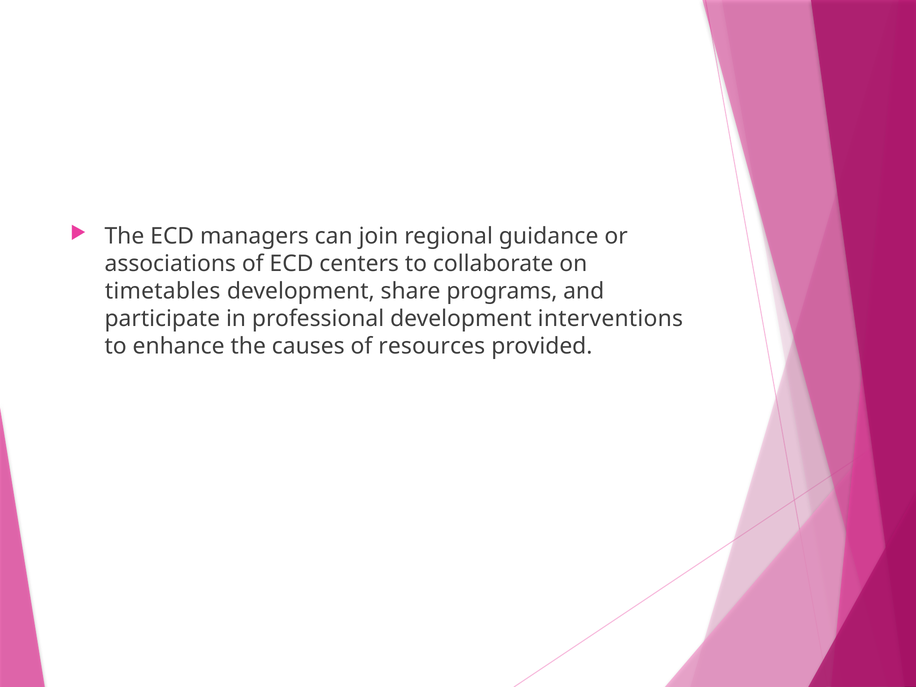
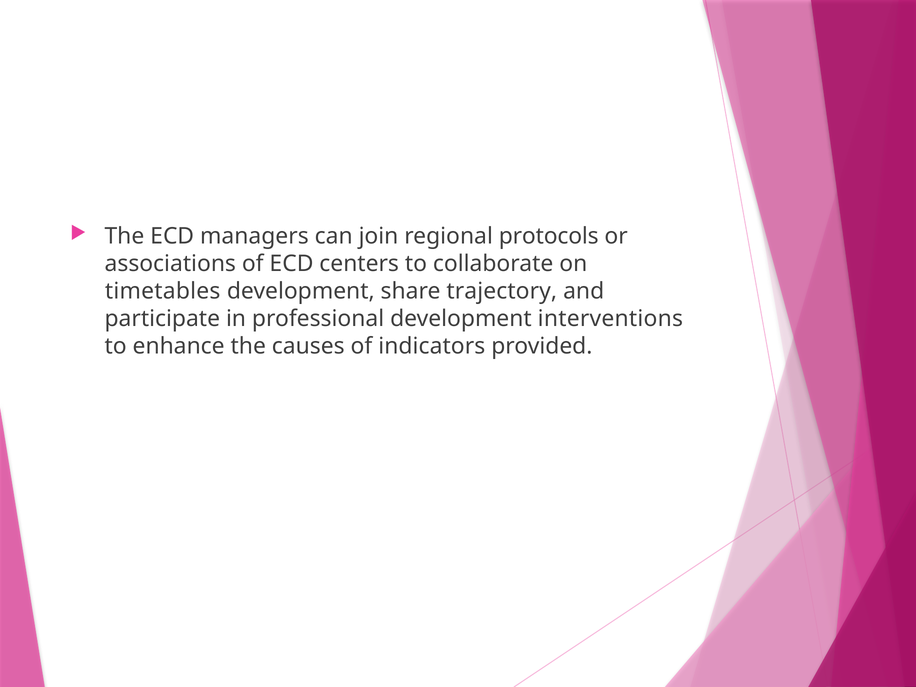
guidance: guidance -> protocols (549, 236)
programs: programs -> trajectory (502, 291)
resources: resources -> indicators (432, 346)
